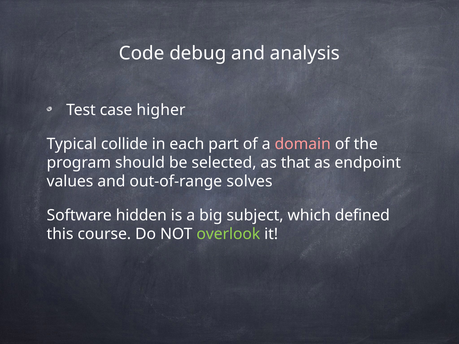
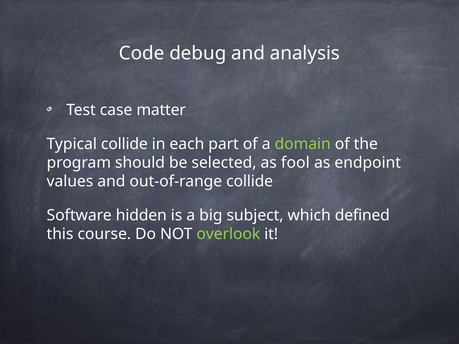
higher: higher -> matter (161, 110)
domain colour: pink -> light green (303, 144)
that: that -> fool (295, 163)
out-of-range solves: solves -> collide (250, 182)
